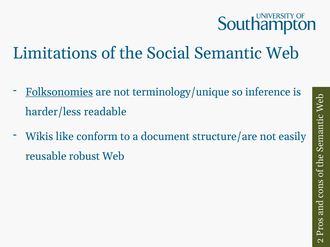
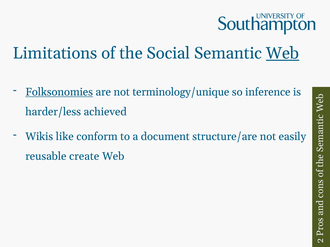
Web underline: none -> present (283, 53)
readable: readable -> achieved (105, 112)
robust: robust -> create (84, 157)
